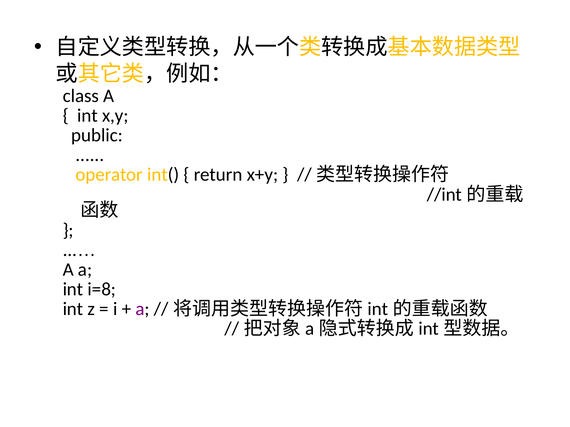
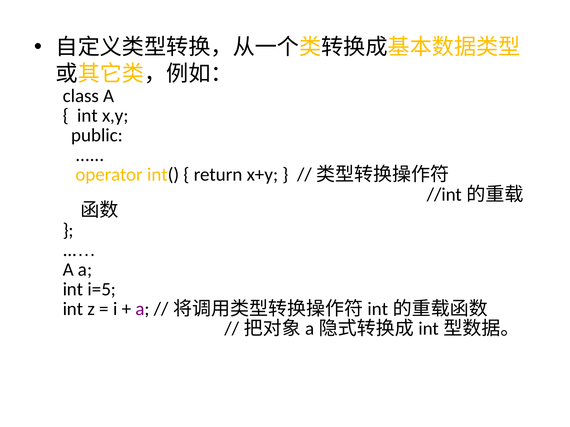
i=8: i=8 -> i=5 (102, 290)
